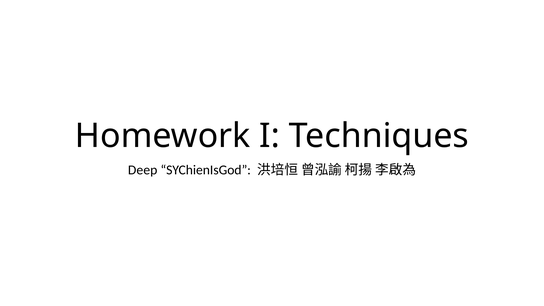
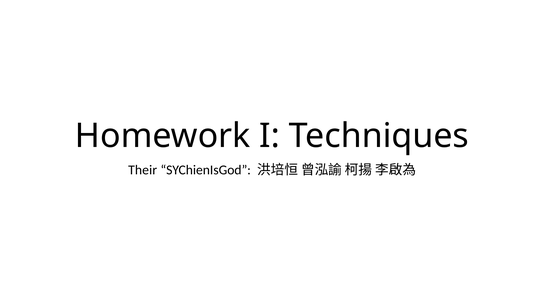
Deep: Deep -> Their (143, 170)
